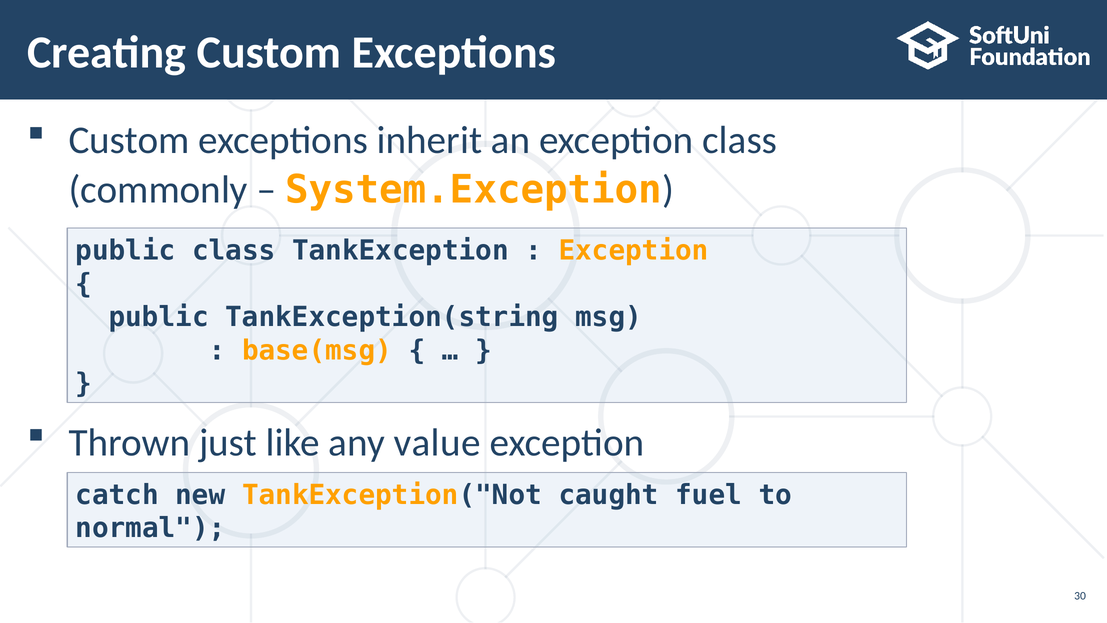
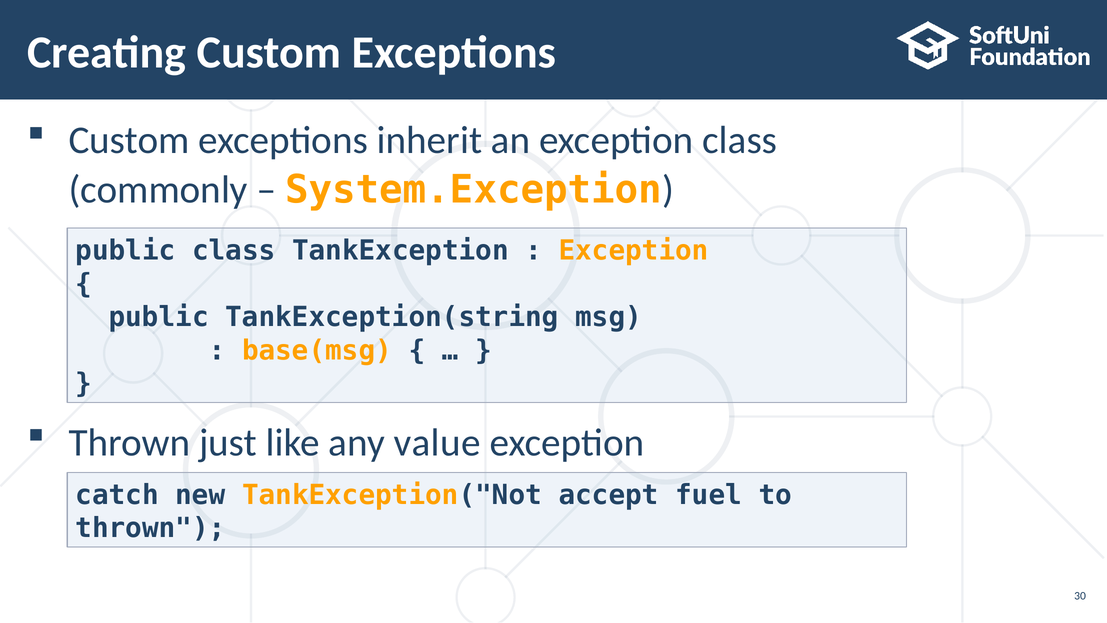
caught: caught -> accept (609, 495)
normal: normal -> thrown (150, 528)
